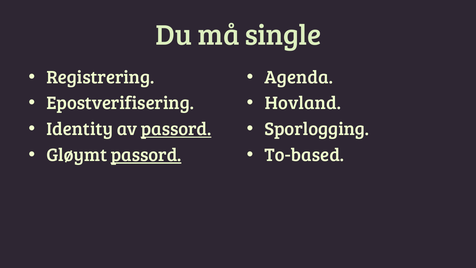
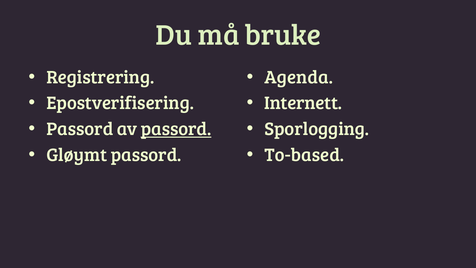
single: single -> bruke (283, 35)
Hovland: Hovland -> Internett (303, 103)
Identity: Identity -> Passord (80, 129)
passord underline: present -> none (146, 155)
